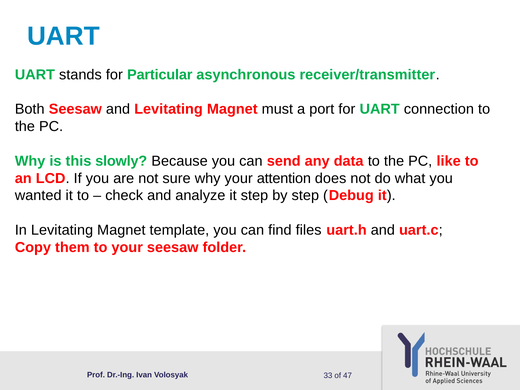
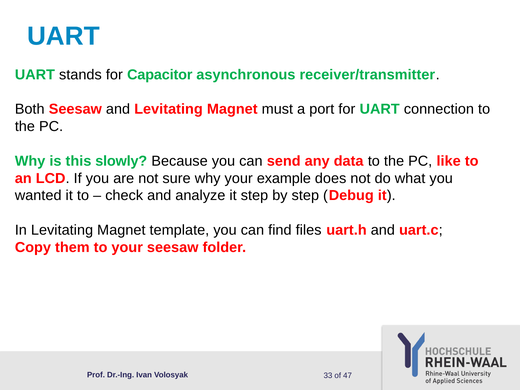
Particular: Particular -> Capacitor (160, 75)
attention: attention -> example (284, 178)
